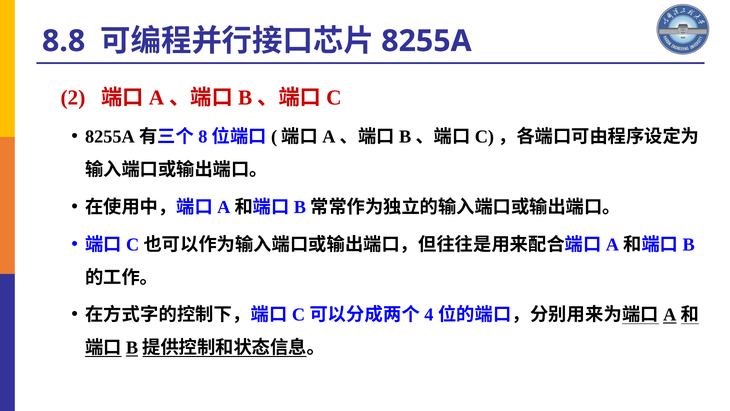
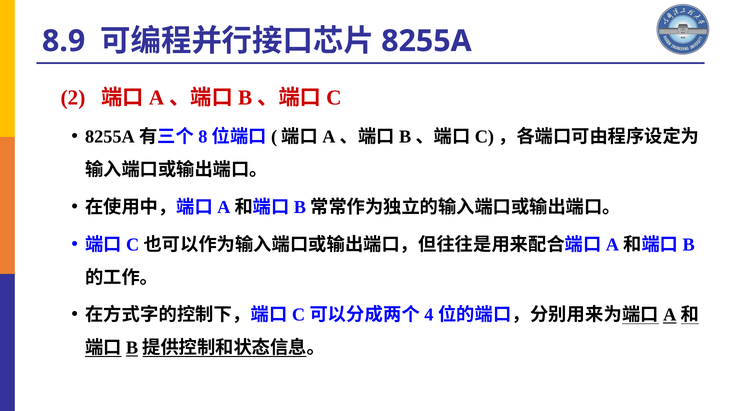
8.8: 8.8 -> 8.9 (64, 41)
